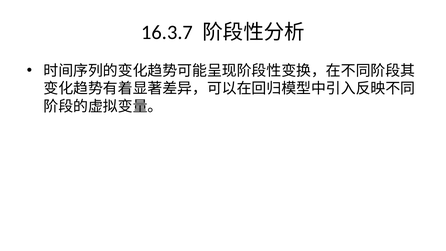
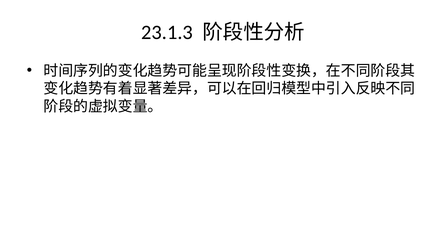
16.3.7: 16.3.7 -> 23.1.3 (167, 32)
